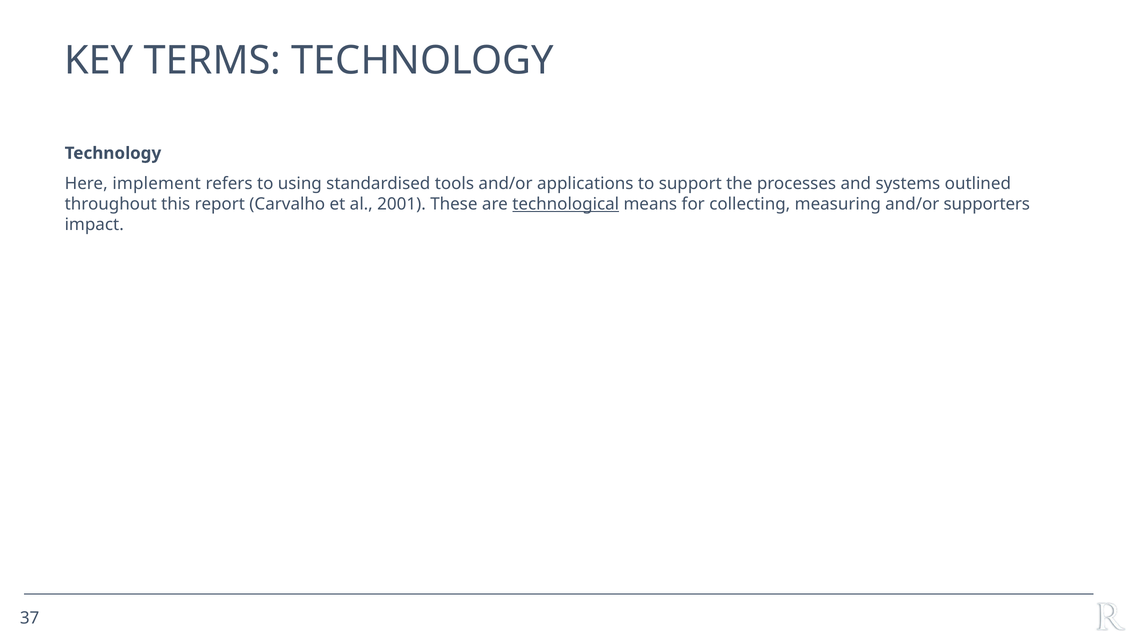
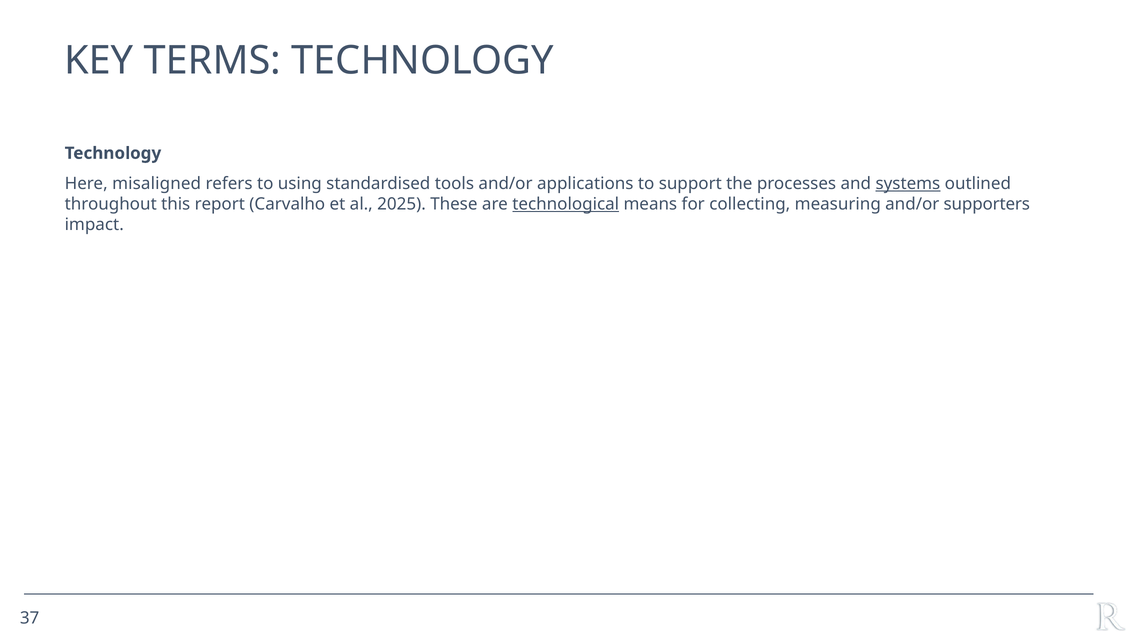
implement: implement -> misaligned (157, 184)
systems underline: none -> present (908, 184)
2001: 2001 -> 2025 (402, 204)
